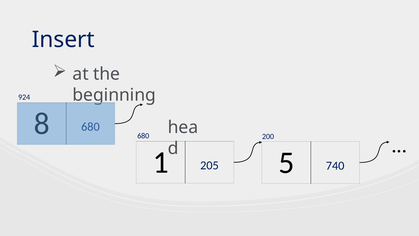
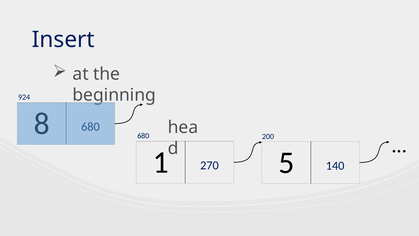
205: 205 -> 270 (209, 165)
740: 740 -> 140 (335, 165)
